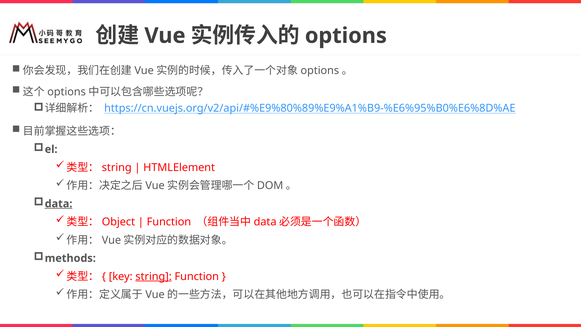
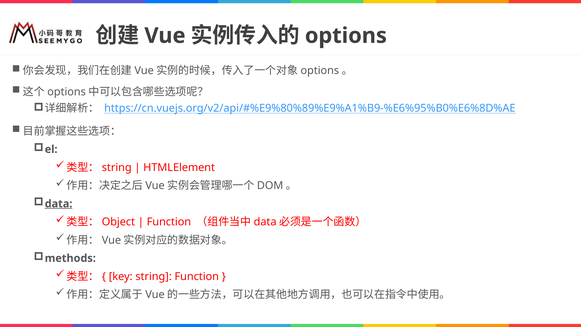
string underline: present -> none (154, 276)
